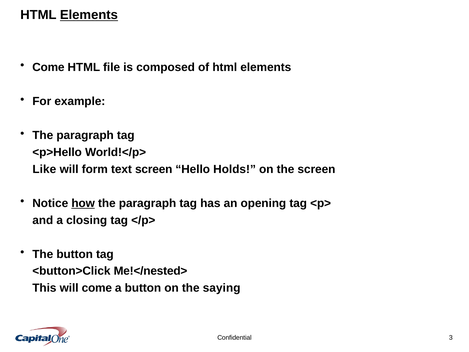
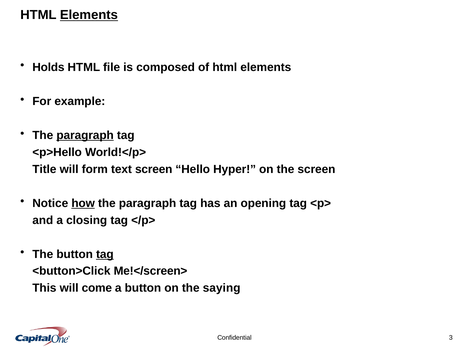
Come: Come -> Holds (48, 67)
paragraph underline: none -> present (85, 135)
Like: Like -> Title (44, 169)
Holds: Holds -> Hyper (235, 169)
tag underline: none -> present (105, 254)
Me!</nested>: Me!</nested> -> Me!</screen> (150, 271)
